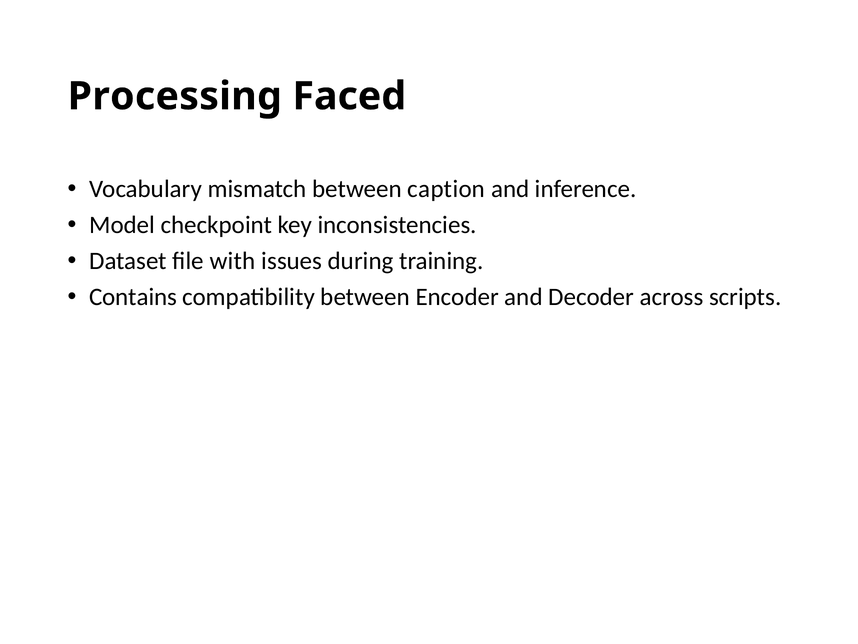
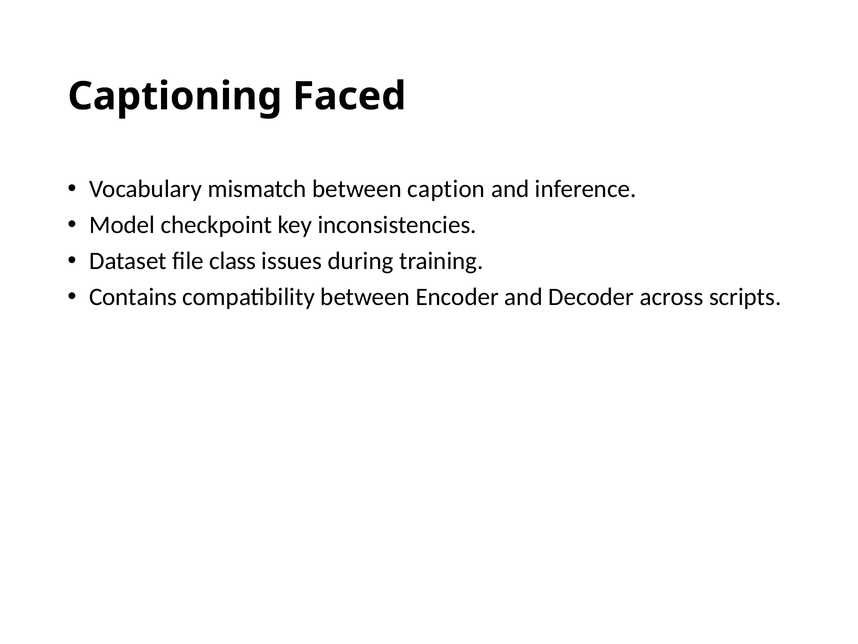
Processing: Processing -> Captioning (175, 96)
with: with -> class (233, 261)
